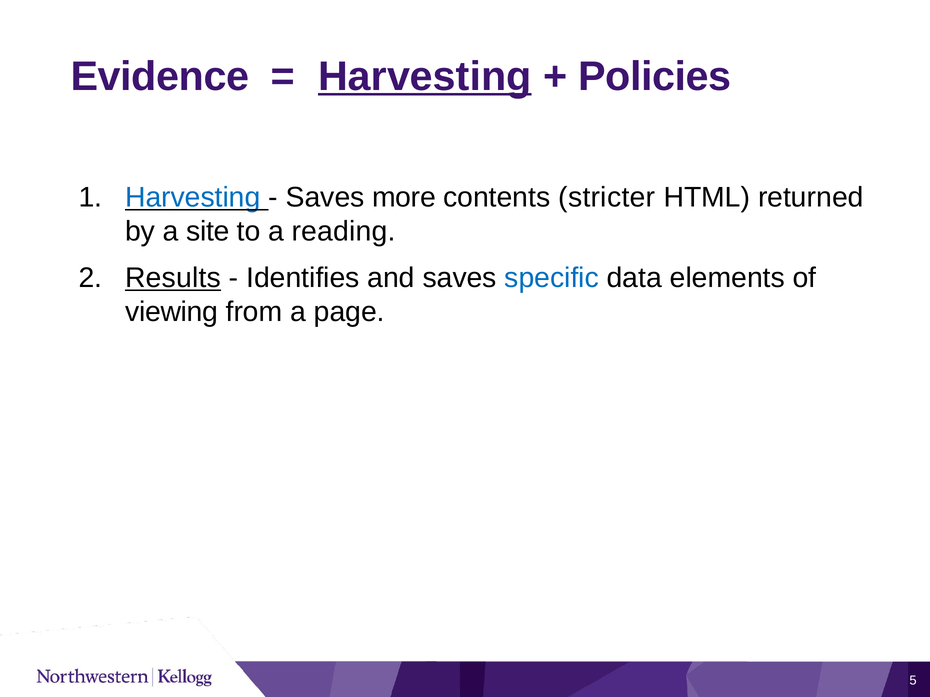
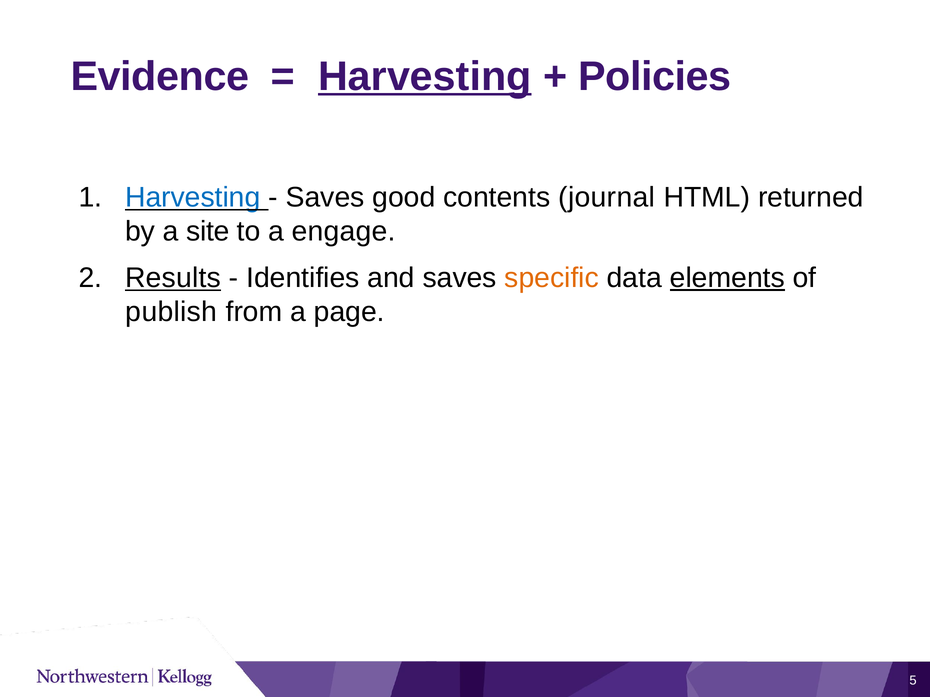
more: more -> good (404, 197)
stricter: stricter -> journal (607, 197)
reading: reading -> engage (344, 231)
specific colour: blue -> orange (552, 278)
elements underline: none -> present (727, 278)
viewing: viewing -> publish (171, 312)
